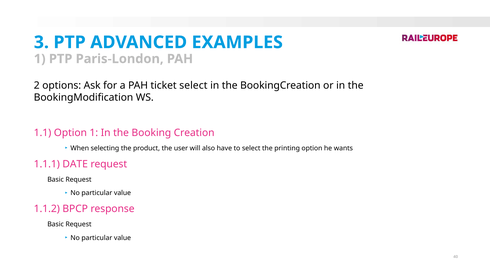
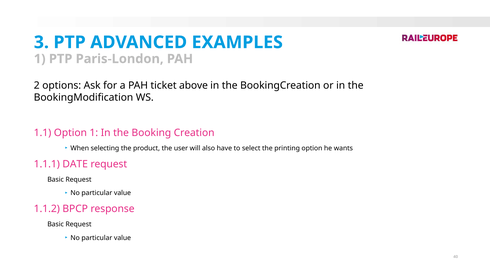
ticket select: select -> above (193, 86)
